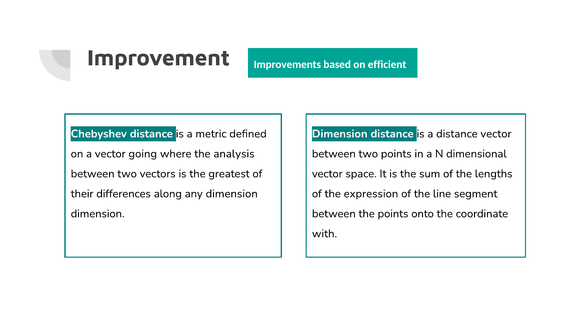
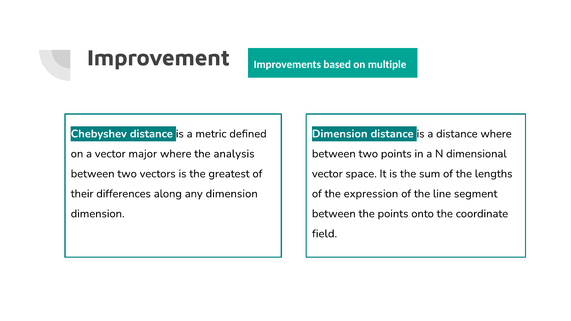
efficient: efficient -> multiple (387, 65)
distance vector: vector -> where (496, 134)
going: going -> major (143, 154)
with: with -> field (325, 234)
